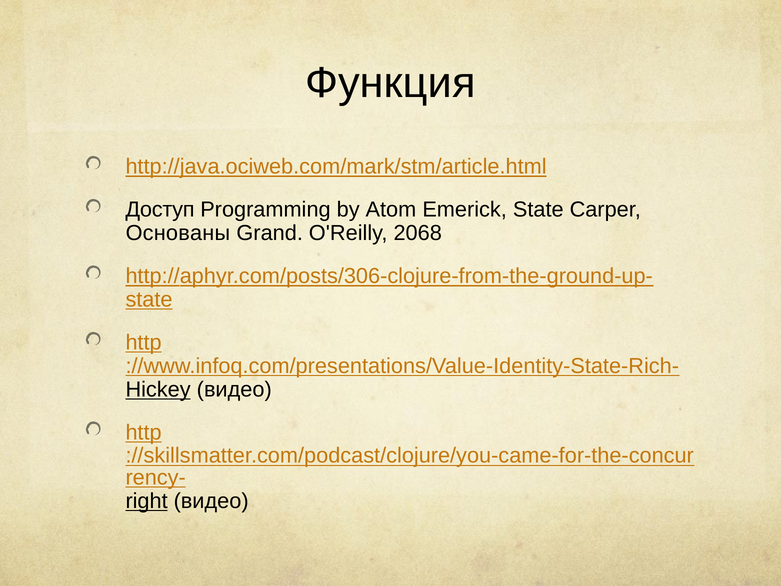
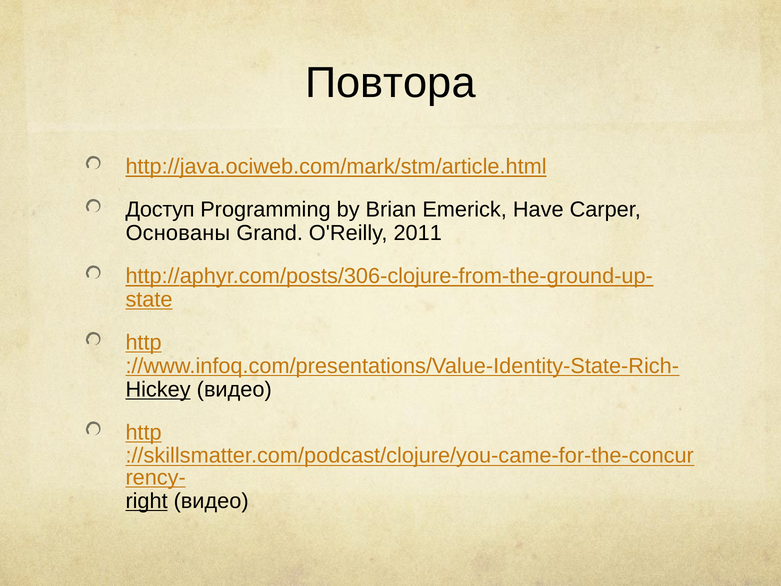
Функция: Функция -> Повтора (390, 83)
Atom: Atom -> Brian (391, 210)
Emerick State: State -> Have (538, 210)
2068: 2068 -> 2011 (418, 233)
